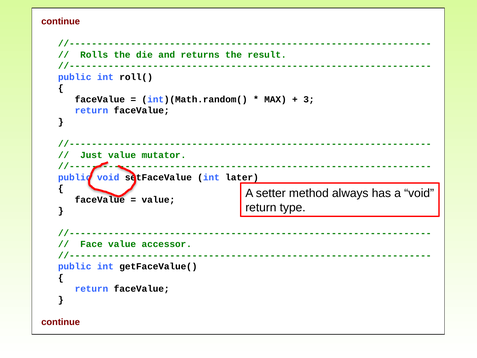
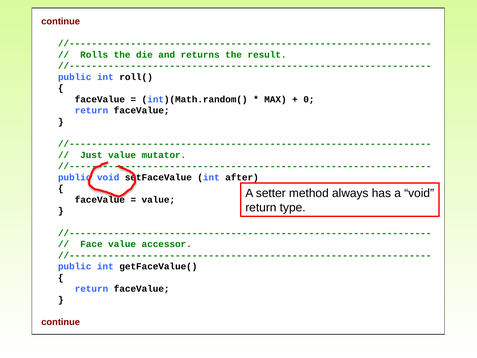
3: 3 -> 0 (309, 99)
later: later -> after (242, 177)
